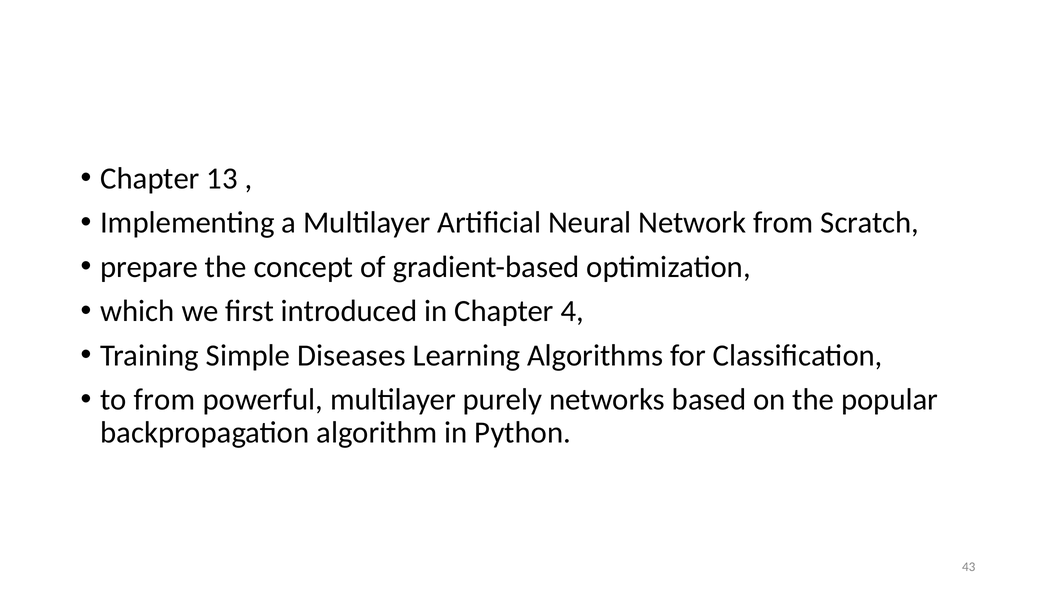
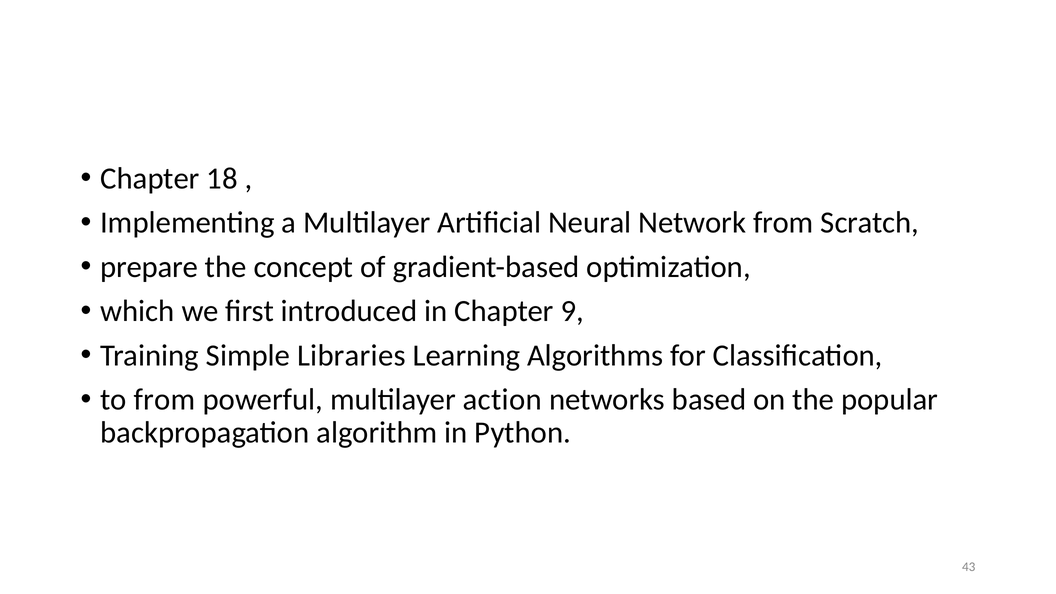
13: 13 -> 18 (222, 178)
4: 4 -> 9 (572, 311)
Diseases: Diseases -> Libraries (351, 355)
purely: purely -> action (502, 400)
